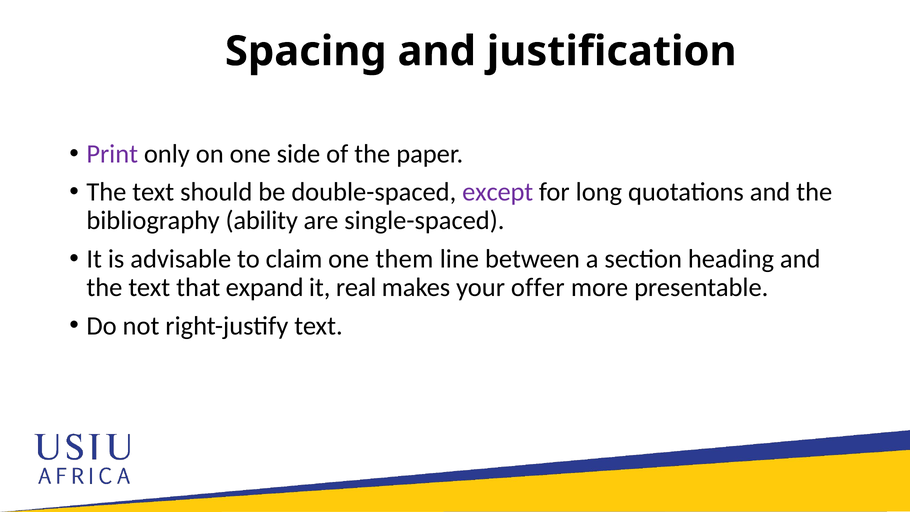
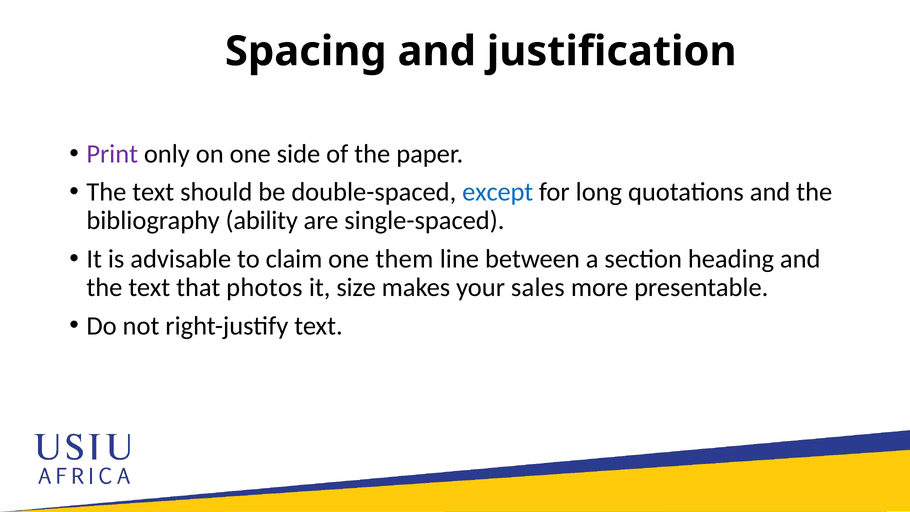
except colour: purple -> blue (498, 192)
expand: expand -> photos (264, 288)
real: real -> size (356, 288)
offer: offer -> sales (538, 288)
